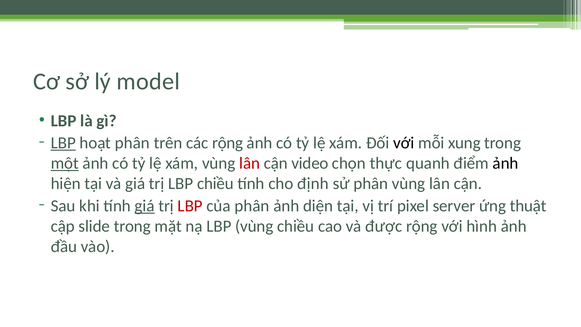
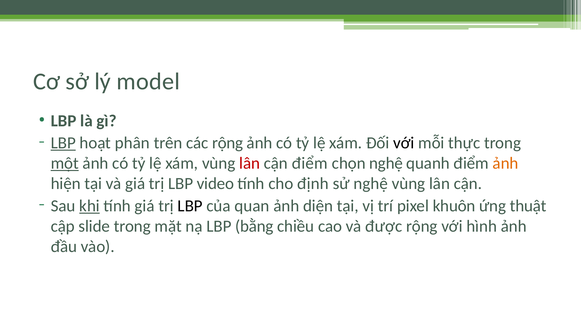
xung: xung -> thực (464, 143)
cận video: video -> điểm (310, 163)
chọn thực: thực -> nghệ (386, 163)
ảnh colour: black -> orange (506, 163)
LBP chiều: chiều -> video (215, 184)
sử phân: phân -> nghệ (371, 184)
khi underline: none -> present (90, 206)
giá underline: present -> none (145, 206)
LBP colour: red -> black (190, 206)
của phân: phân -> quan (252, 206)
server: server -> khuôn (454, 206)
LBP vùng: vùng -> bằng (254, 226)
